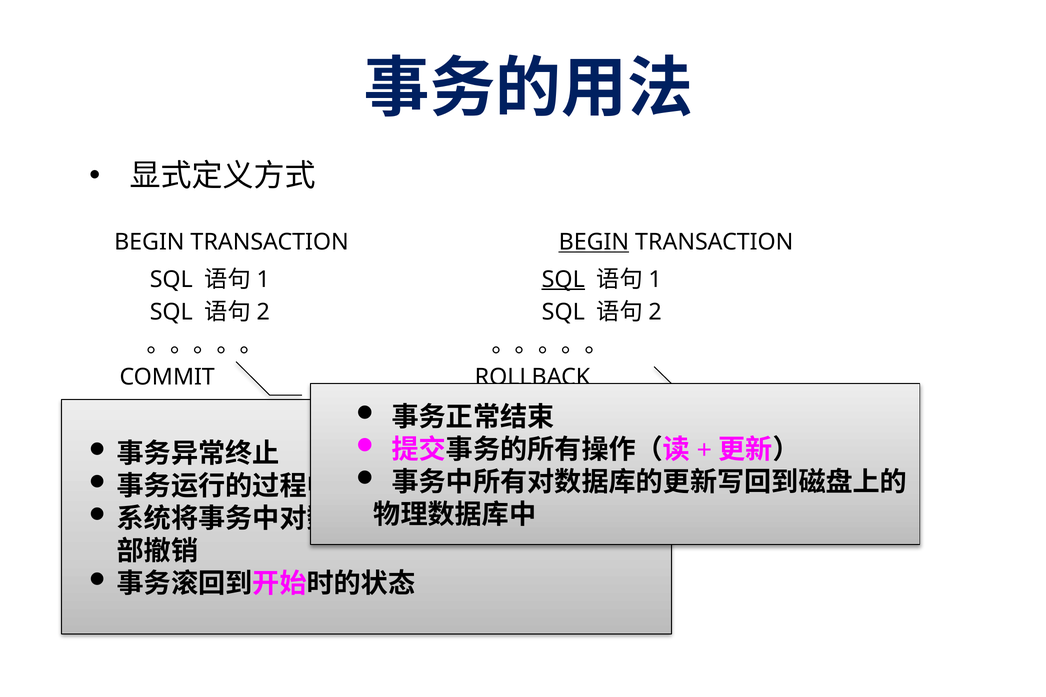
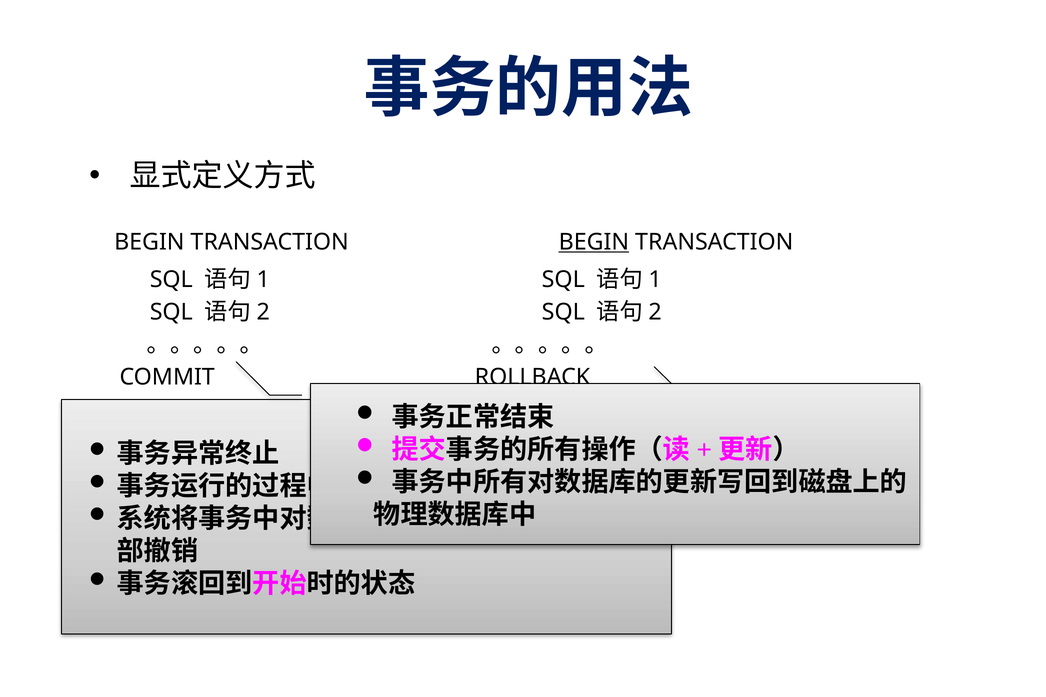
SQL underline: present -> none (563, 280)
